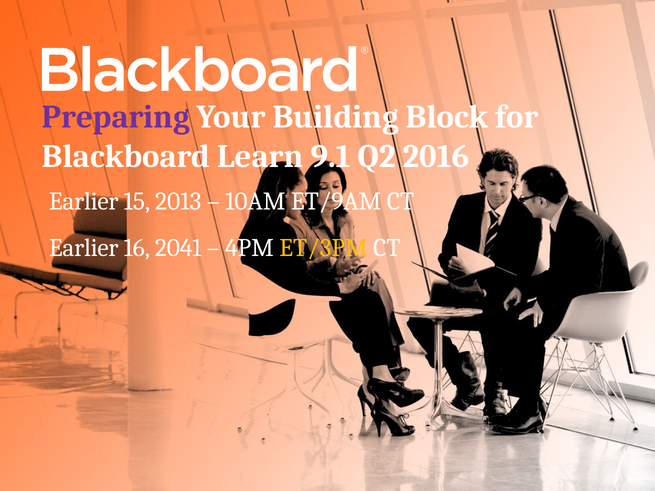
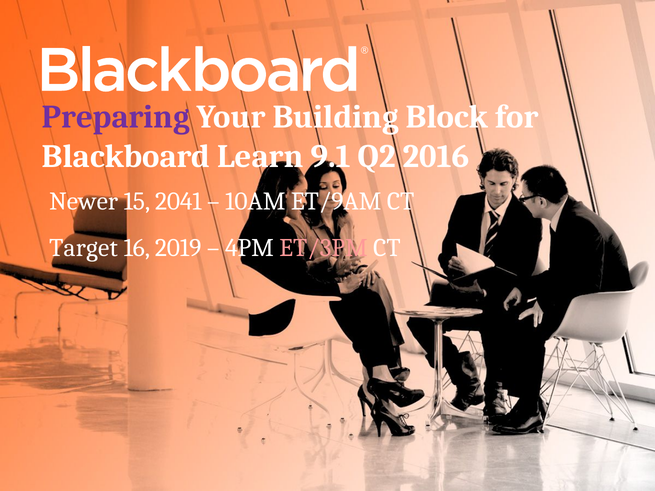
Earlier: Earlier -> Newer (84, 201)
2013: 2013 -> 2041 (178, 201)
Earlier: Earlier -> Target (84, 248)
2041: 2041 -> 2019 (178, 248)
ET/3PM colour: yellow -> pink (323, 248)
